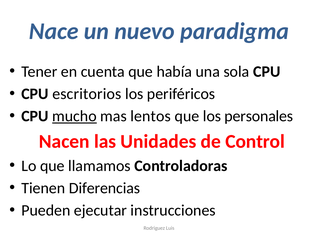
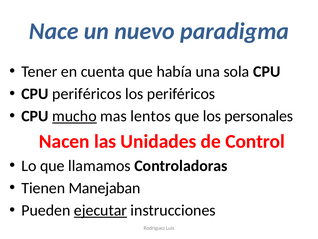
CPU escritorios: escritorios -> periféricos (87, 94)
Diferencias: Diferencias -> Manejaban (105, 188)
ejecutar underline: none -> present (100, 210)
